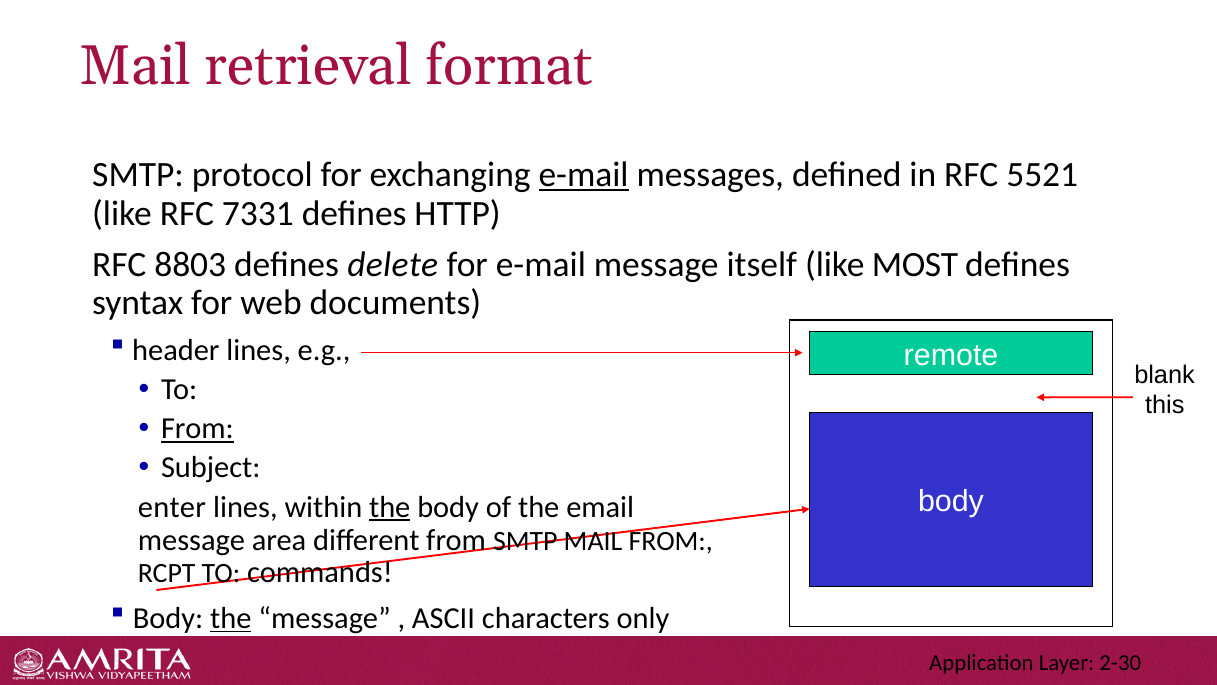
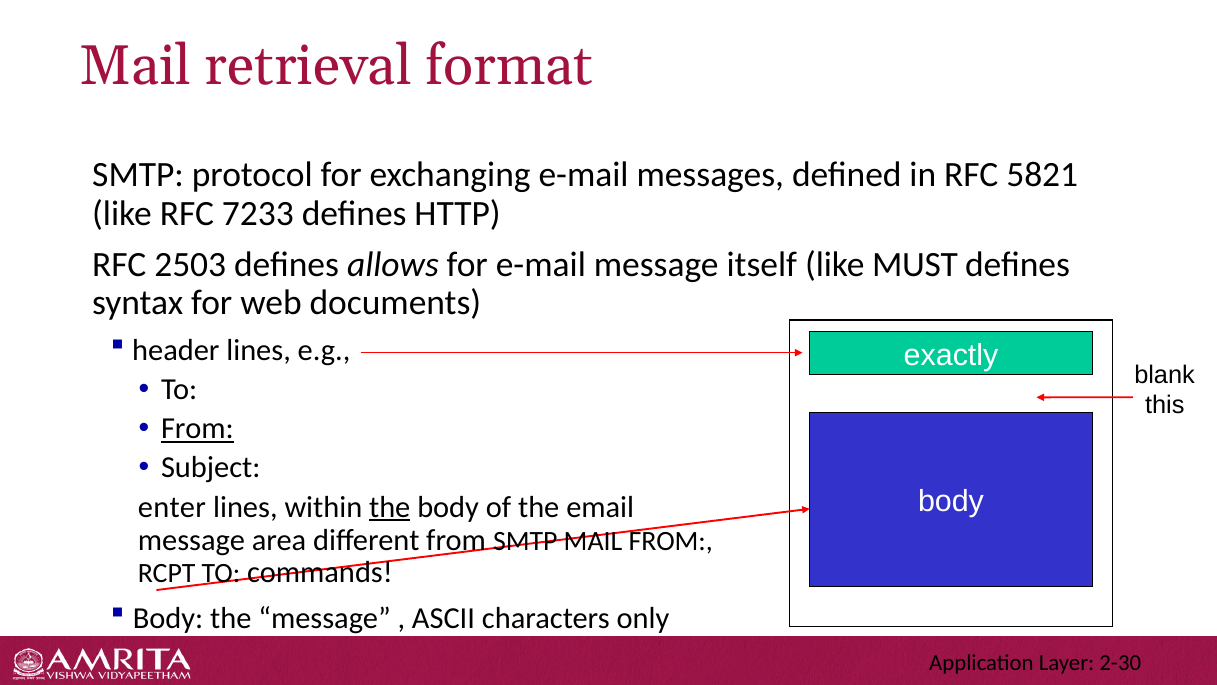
e-mail underline: present -> none (584, 175)
5521: 5521 -> 5821 (1042, 175)
7331: 7331 -> 7233 (258, 213)
8803: 8803 -> 2503 (190, 264)
delete: delete -> allows (393, 264)
MOST: MOST -> MUST (915, 264)
remote: remote -> exactly (951, 355)
the underline: present -> none (231, 618)
